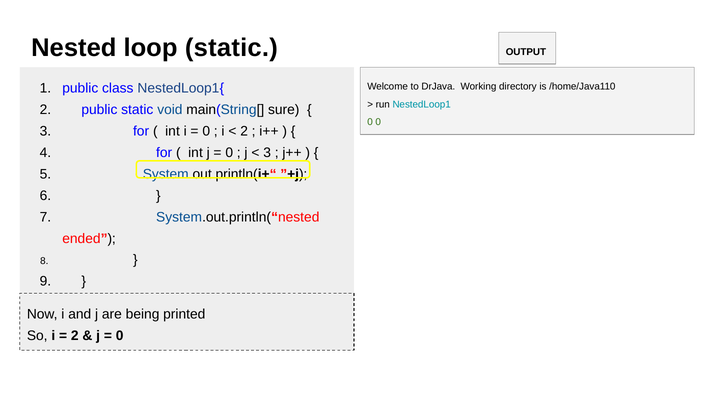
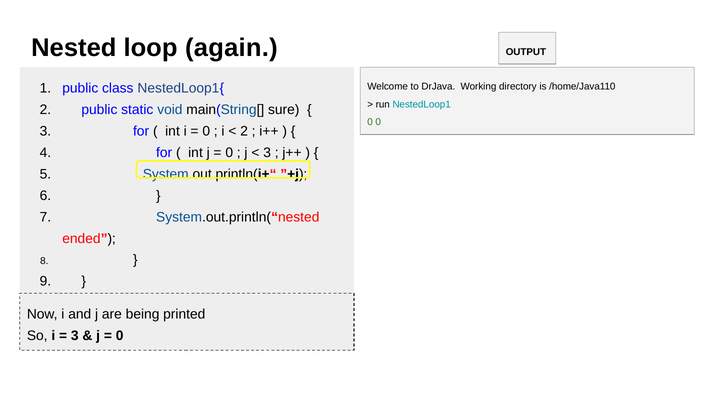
loop static: static -> again (231, 48)
2: 2 -> 3 (75, 336)
